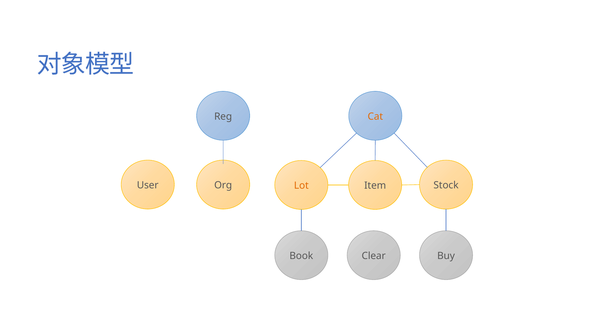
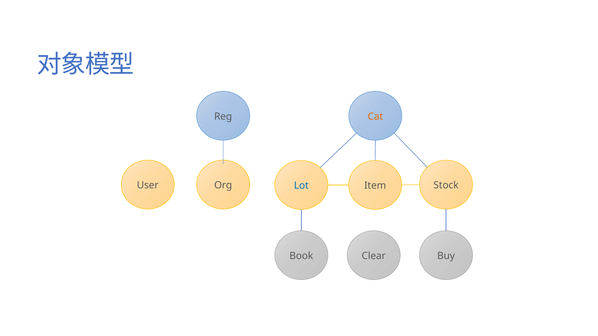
Lot colour: orange -> blue (301, 186)
